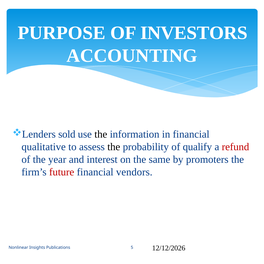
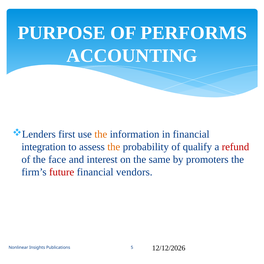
INVESTORS: INVESTORS -> PERFORMS (194, 33)
sold: sold -> first (67, 134)
the colour: black -> orange (101, 134)
qualitative: qualitative -> integration (44, 147)
the colour: black -> orange (114, 147)
year: year -> face (57, 159)
